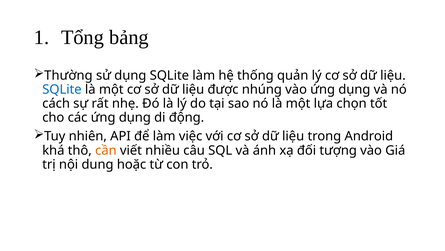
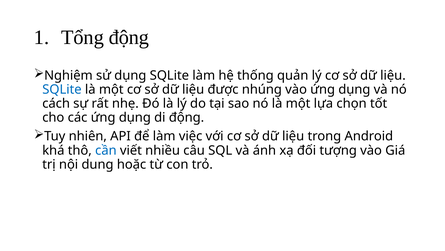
Tổng bảng: bảng -> động (129, 37)
Thường: Thường -> Nghiệm (68, 75)
cần colour: orange -> blue (106, 150)
